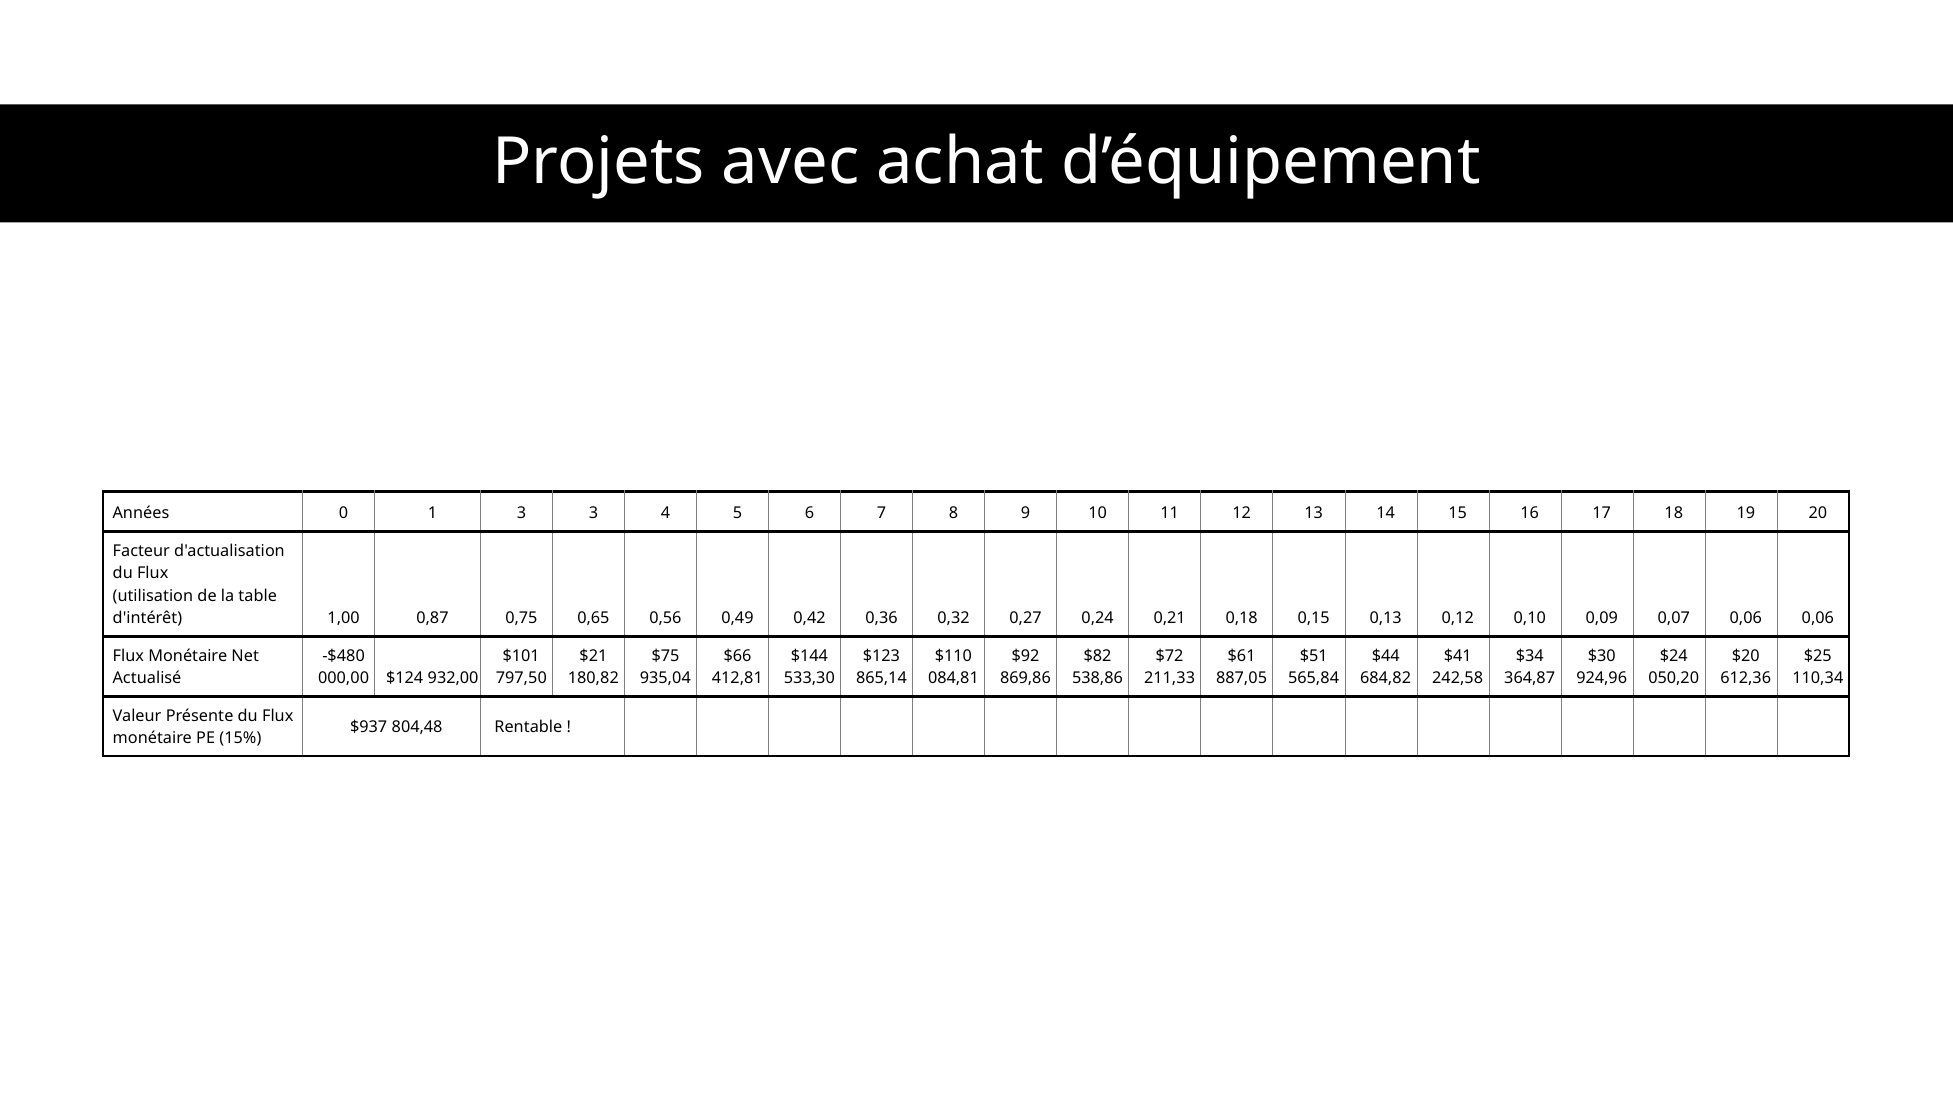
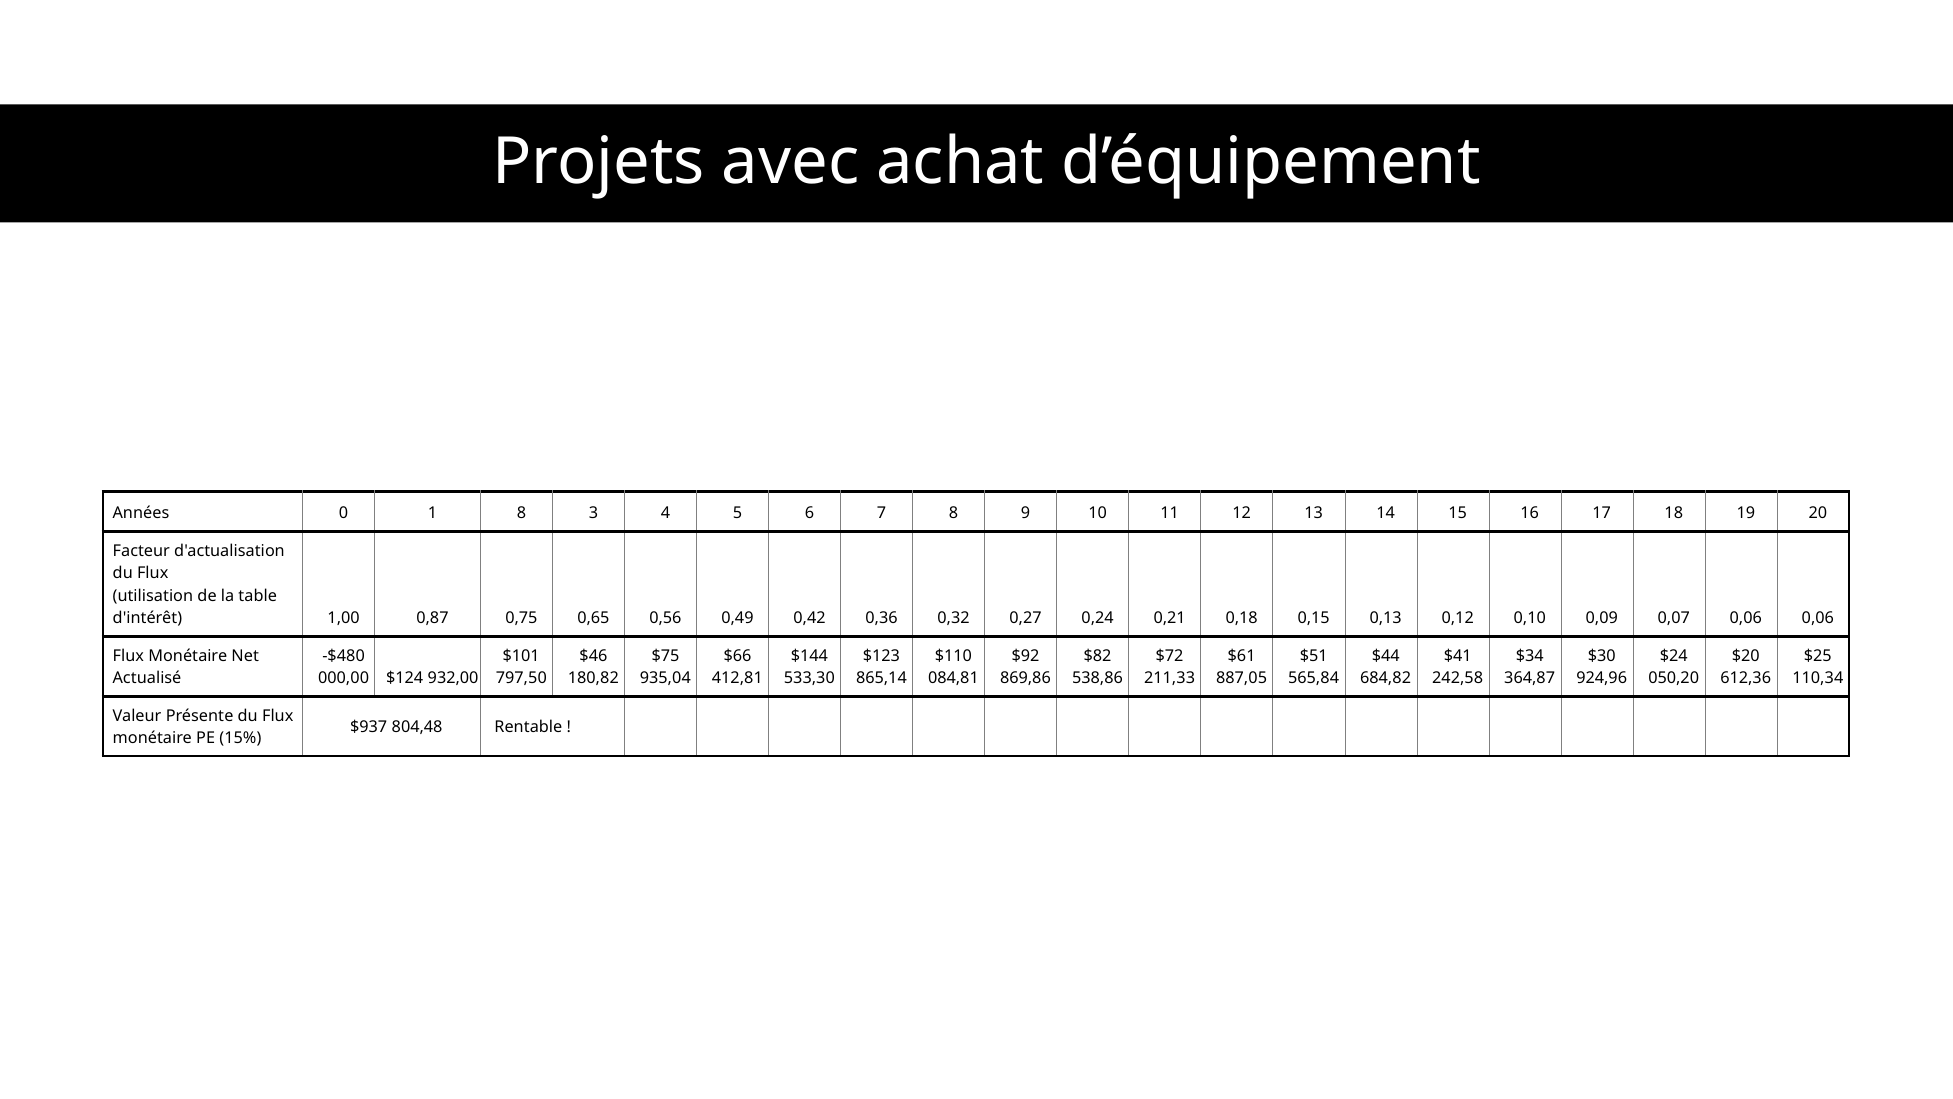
1 3: 3 -> 8 (521, 513)
$21: $21 -> $46 (593, 656)
